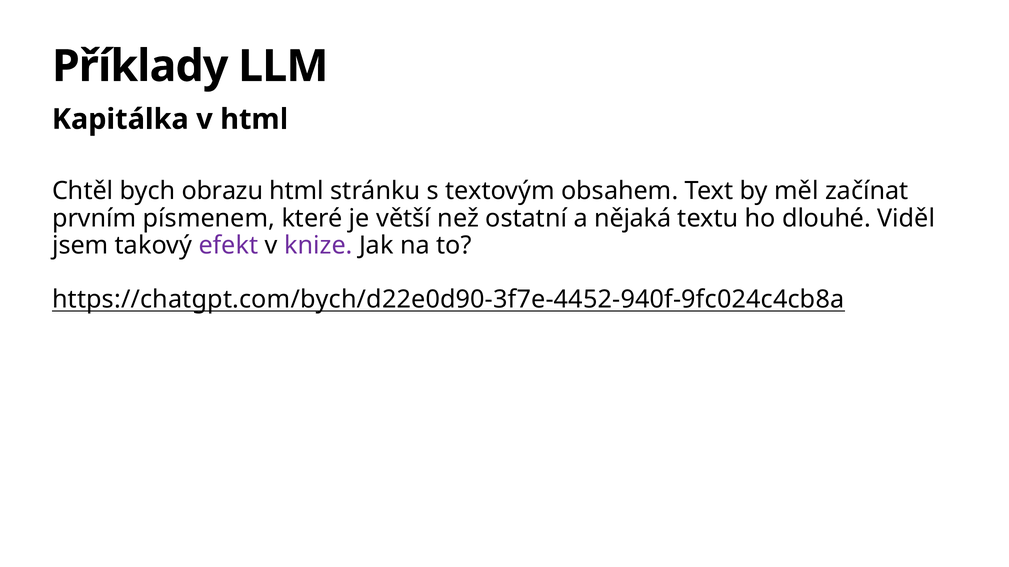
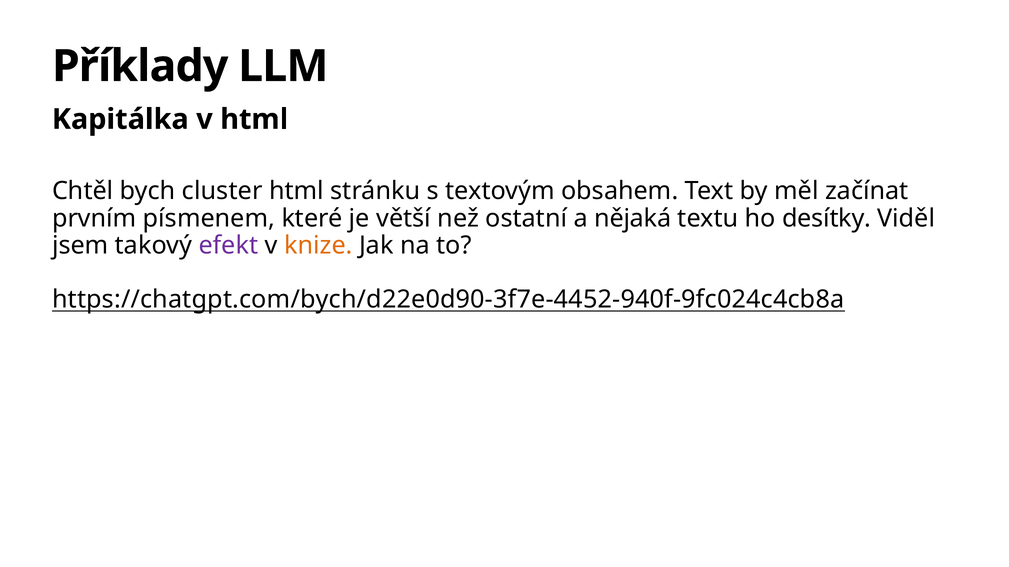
obrazu: obrazu -> cluster (222, 191)
dlouhé: dlouhé -> desítky (827, 219)
knize colour: purple -> orange (318, 246)
